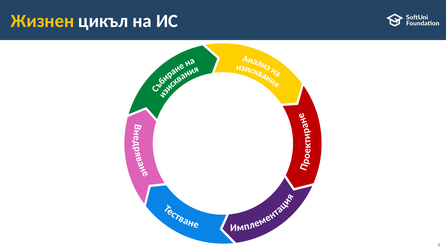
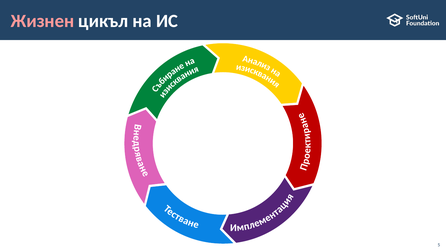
Жизнен colour: yellow -> pink (43, 21)
